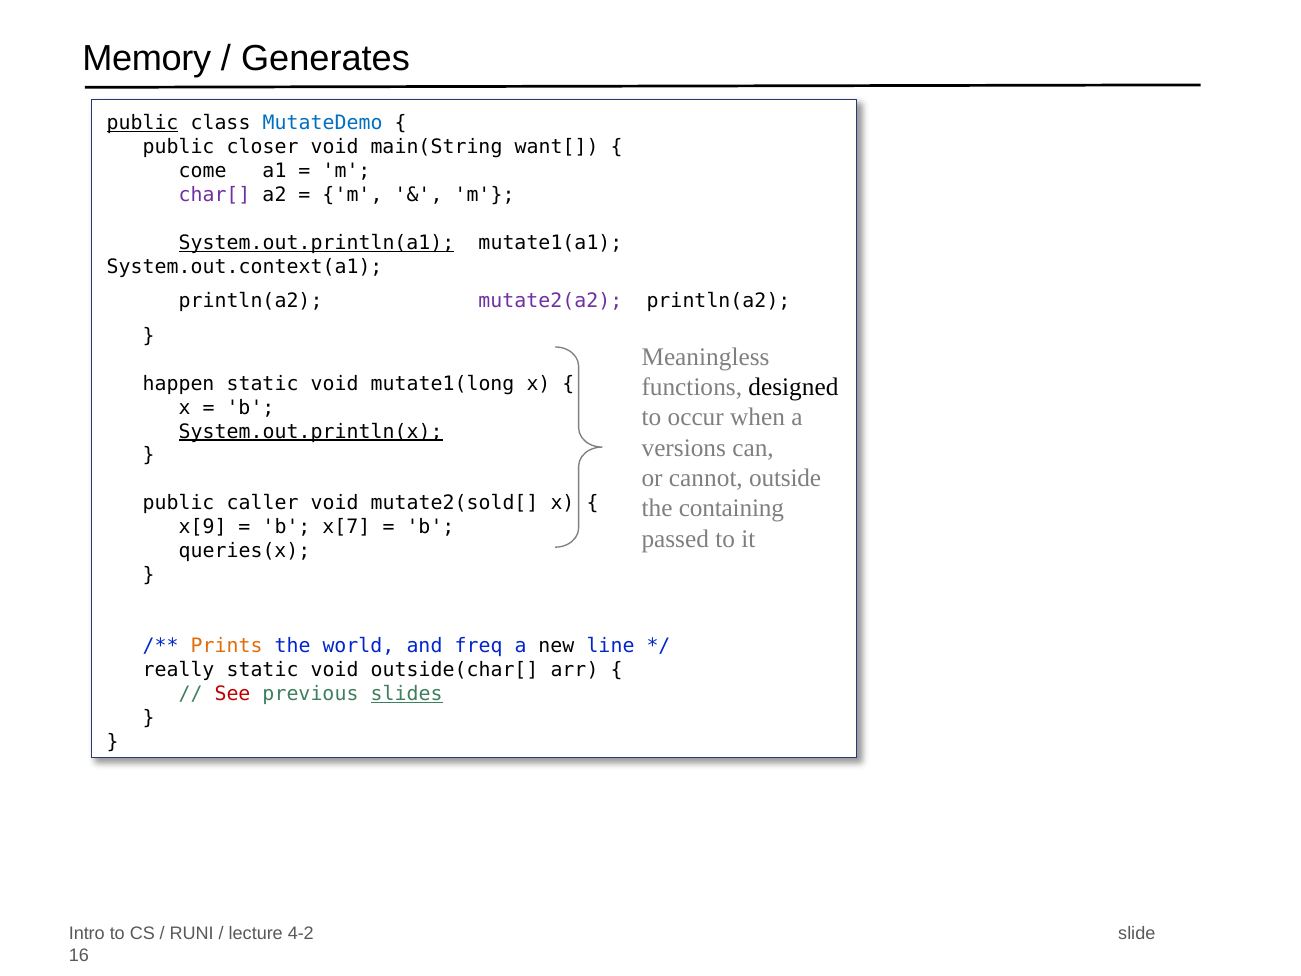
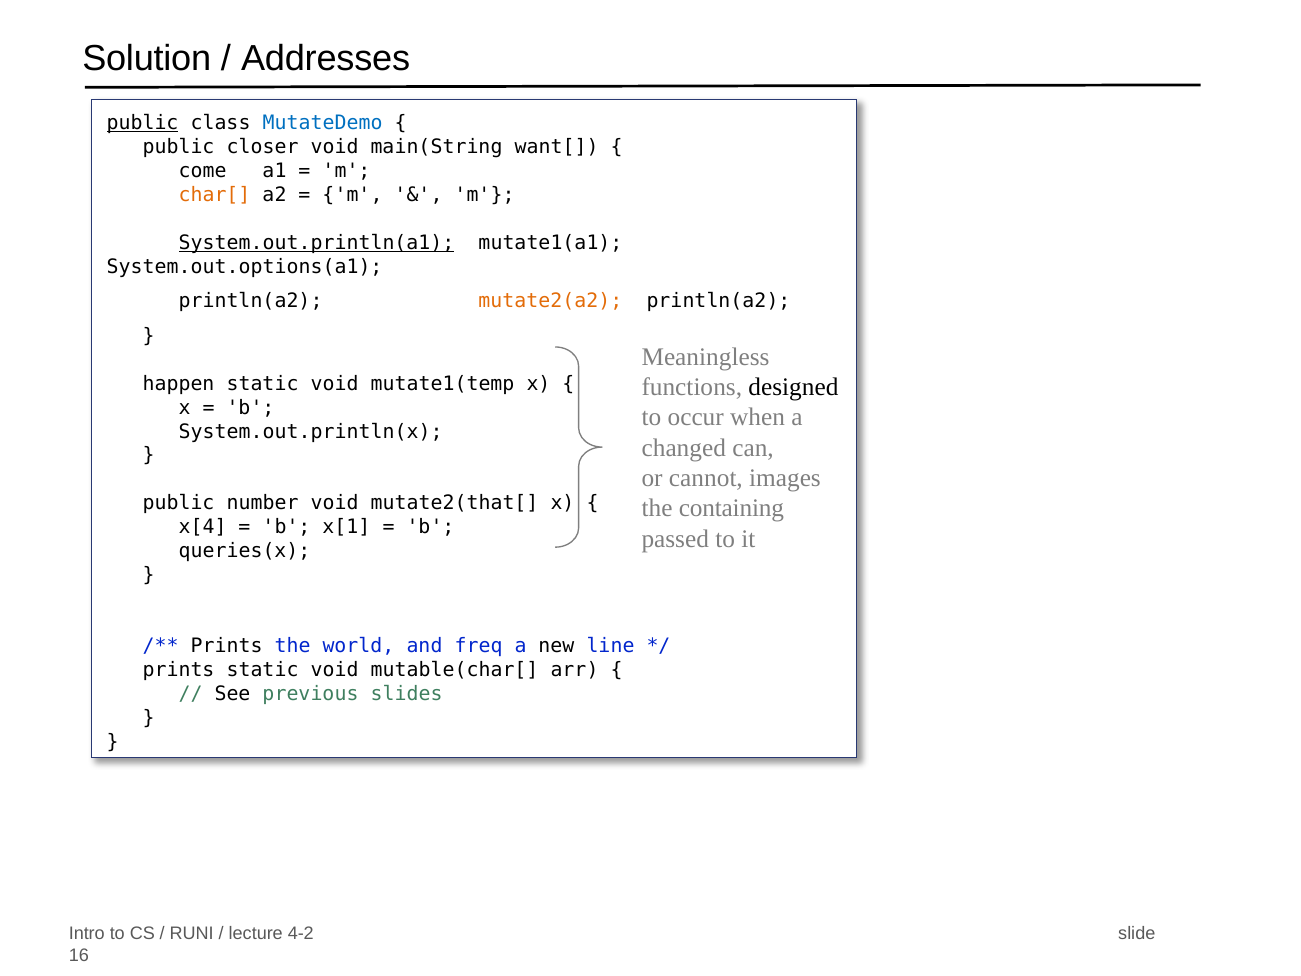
Memory: Memory -> Solution (147, 59)
Generates: Generates -> Addresses (326, 59)
char[ colour: purple -> orange (215, 195)
System.out.context(a1: System.out.context(a1 -> System.out.options(a1 (245, 266)
mutate2(a2 colour: purple -> orange (550, 301)
mutate1(long: mutate1(long -> mutate1(temp (443, 384)
System.out.println(x underline: present -> none (311, 431)
versions: versions -> changed (684, 448)
outside: outside -> images (785, 478)
caller: caller -> number (262, 503)
mutate2(sold[: mutate2(sold[ -> mutate2(that[ (455, 503)
x[9: x[9 -> x[4 (203, 527)
x[7: x[7 -> x[1 (346, 527)
Prints colour: orange -> black (227, 646)
really: really -> prints (179, 670)
outside(char[: outside(char[ -> mutable(char[ (455, 670)
See colour: red -> black (233, 694)
slides underline: present -> none (407, 694)
